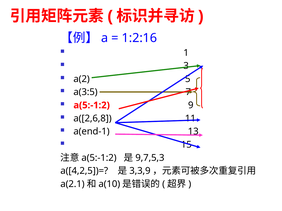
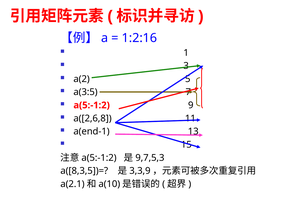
a([4,2,5])=: a([4,2,5])= -> a([8,3,5])= (84, 171)
